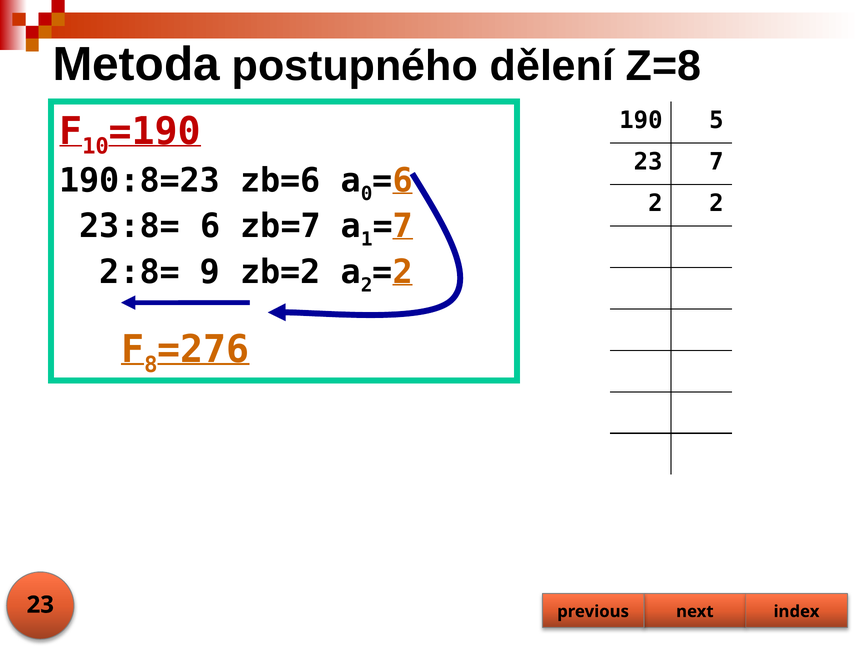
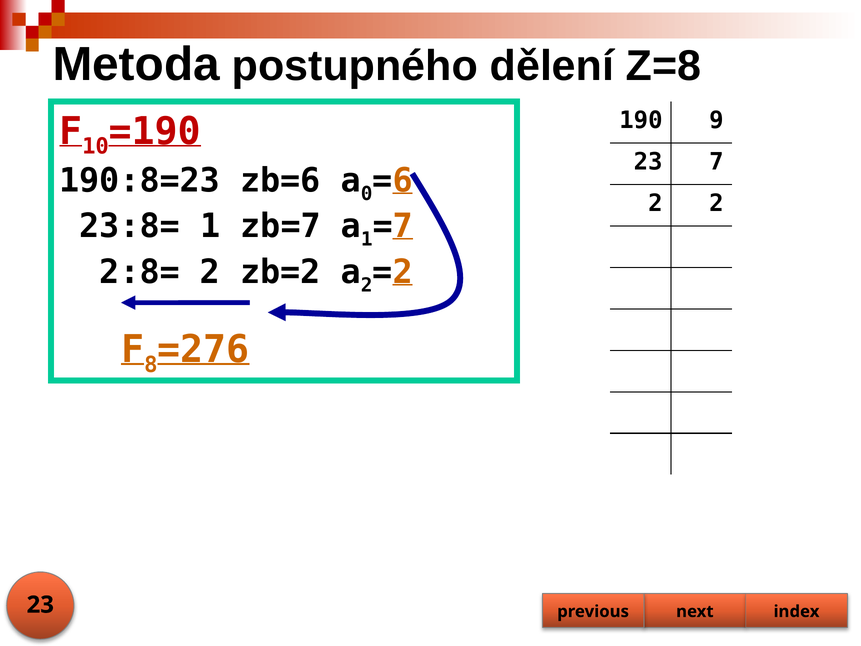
5: 5 -> 9 (716, 120)
23:8= 6: 6 -> 1 (210, 226)
2:8= 9: 9 -> 2 (210, 272)
